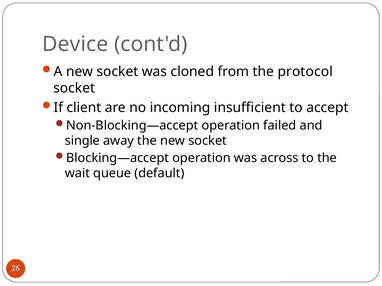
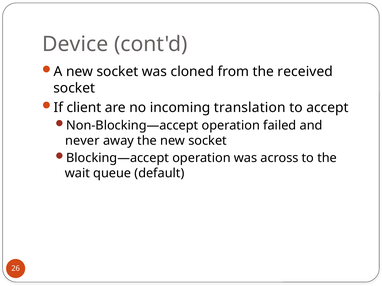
protocol: protocol -> received (305, 72)
insufficient: insufficient -> translation (250, 108)
single: single -> never (82, 141)
